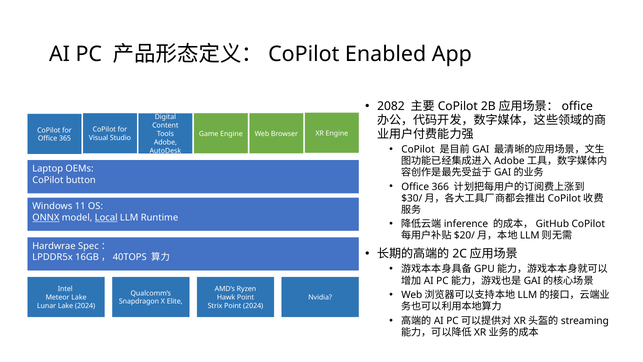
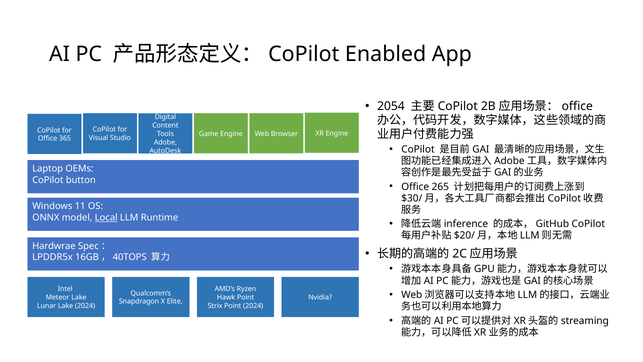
2082: 2082 -> 2054 (391, 106)
366: 366 -> 265 (440, 187)
ONNX underline: present -> none (46, 217)
